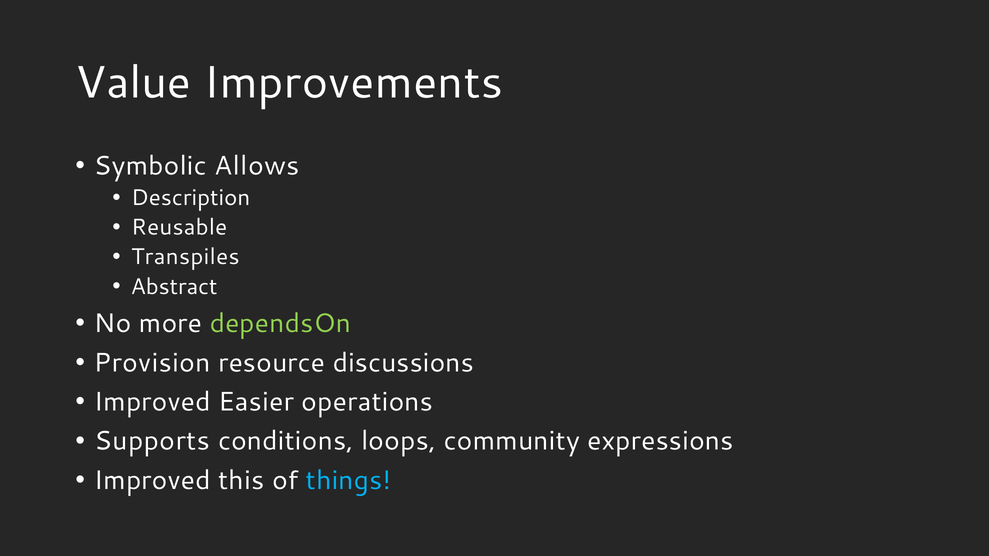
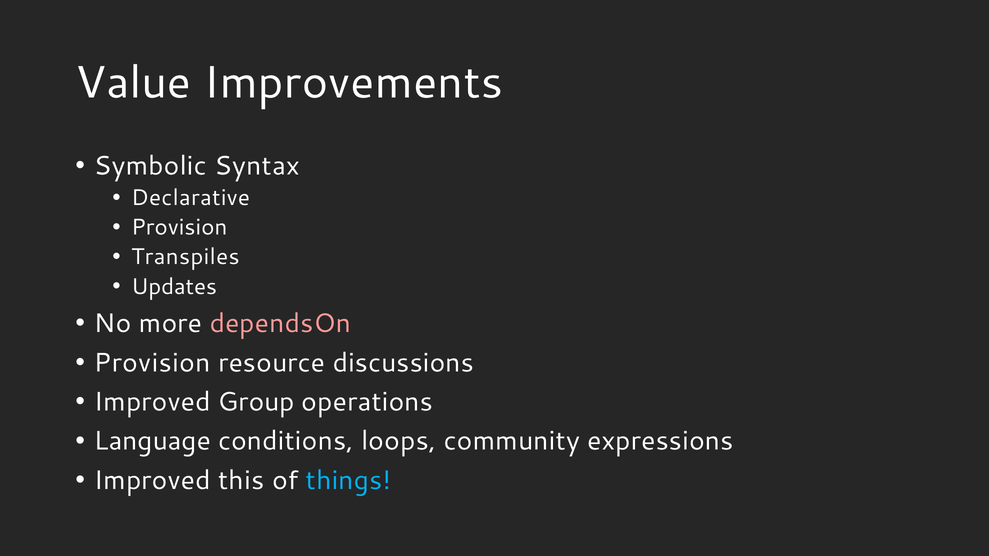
Allows: Allows -> Syntax (257, 166)
Description: Description -> Declarative (191, 198)
Reusable: Reusable -> Provision (179, 228)
Abstract: Abstract -> Updates (174, 287)
dependsOn colour: light green -> pink (280, 324)
Easier: Easier -> Group (256, 402)
Supports: Supports -> Language (152, 441)
